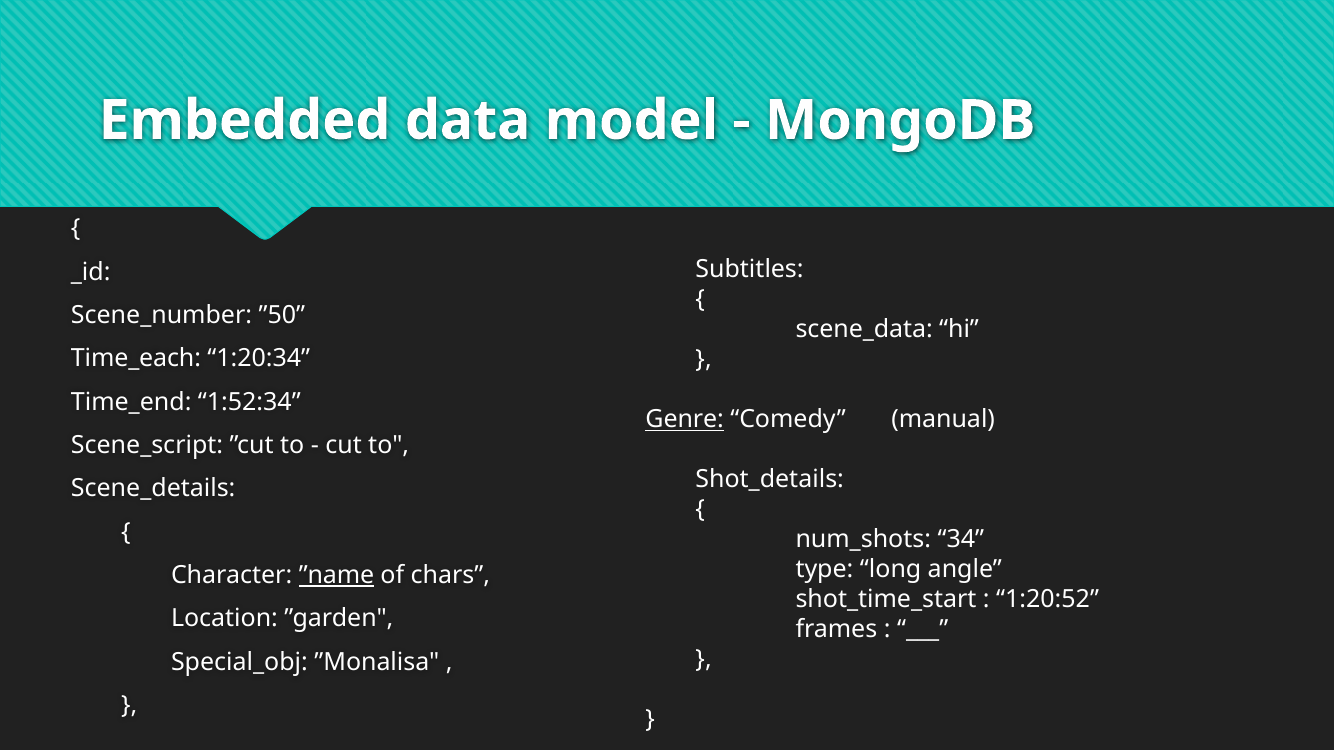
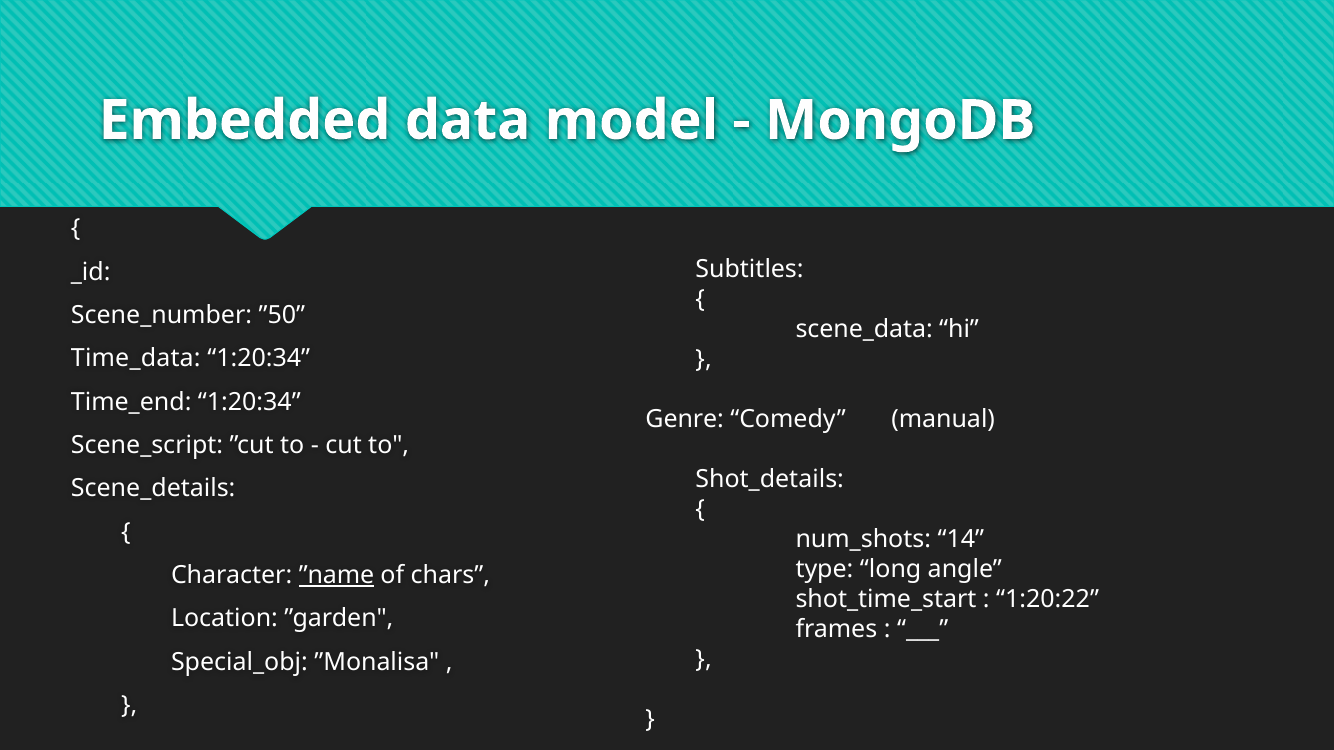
Time_each: Time_each -> Time_data (136, 359)
Time_end 1:52:34: 1:52:34 -> 1:20:34 (249, 402)
Genre underline: present -> none (685, 420)
34: 34 -> 14 (961, 540)
1:20:52: 1:20:52 -> 1:20:22 (1048, 600)
